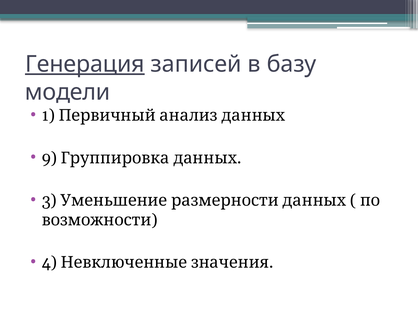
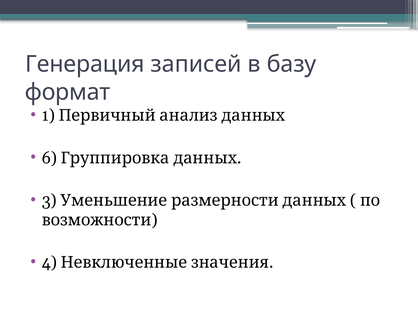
Генерация underline: present -> none (85, 64)
модели: модели -> формат (68, 92)
9: 9 -> 6 (49, 158)
